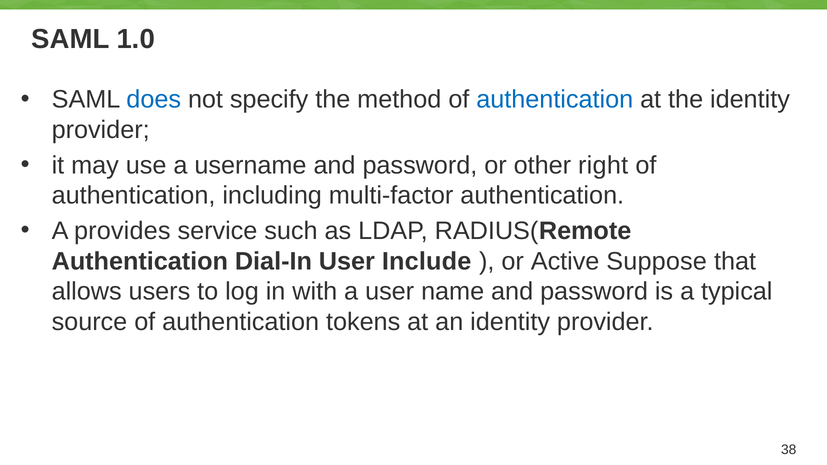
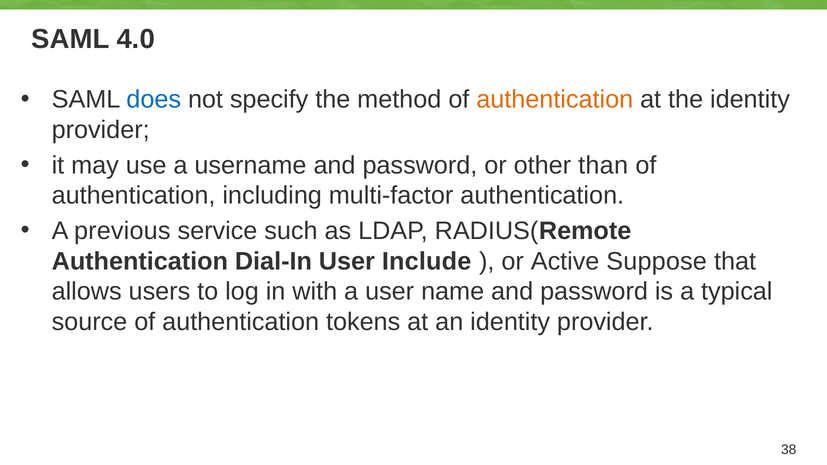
1.0: 1.0 -> 4.0 (136, 39)
authentication colour: blue -> orange (555, 100)
right: right -> than (603, 165)
provides: provides -> previous (122, 231)
